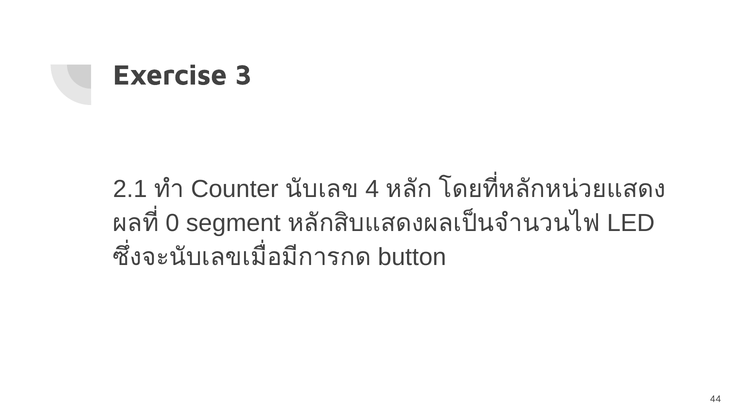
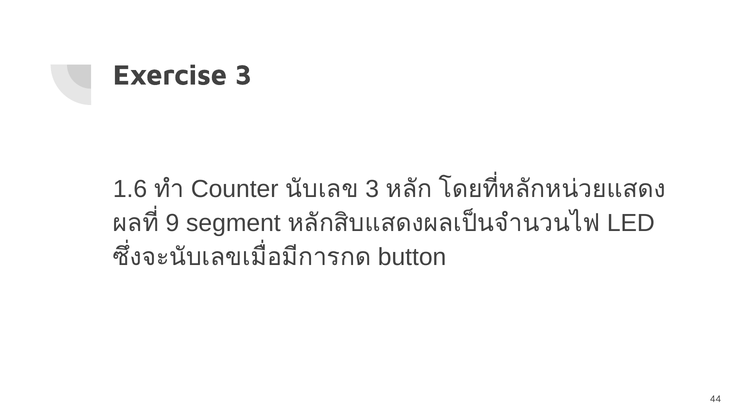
2.1: 2.1 -> 1.6 (130, 189)
4: 4 -> 3 (372, 189)
0: 0 -> 9 (172, 223)
